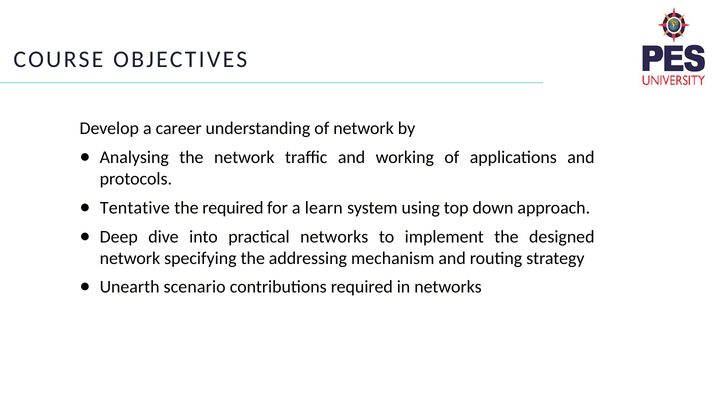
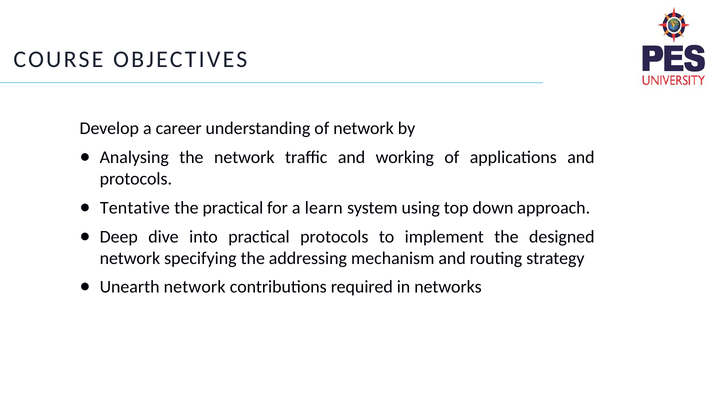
the required: required -> practical (233, 208)
practical networks: networks -> protocols (334, 237)
Unearth scenario: scenario -> network (195, 287)
